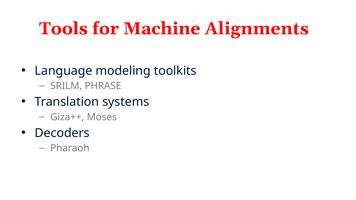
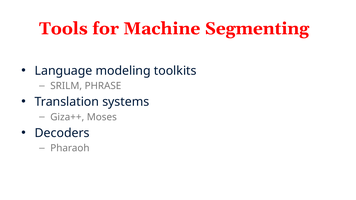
Alignments: Alignments -> Segmenting (257, 29)
